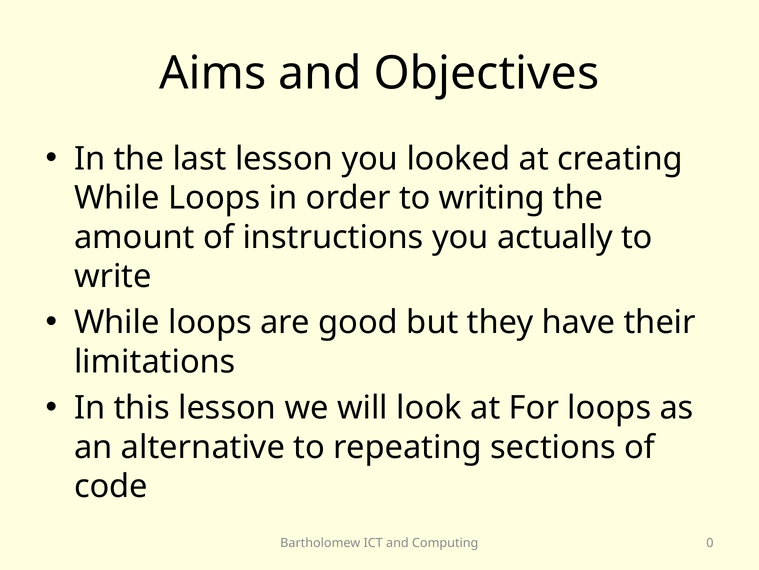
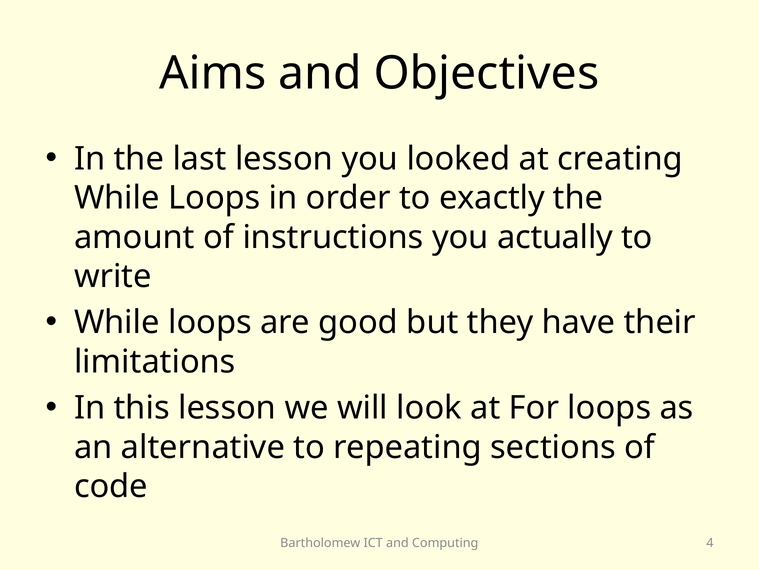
writing: writing -> exactly (492, 198)
0: 0 -> 4 (710, 543)
